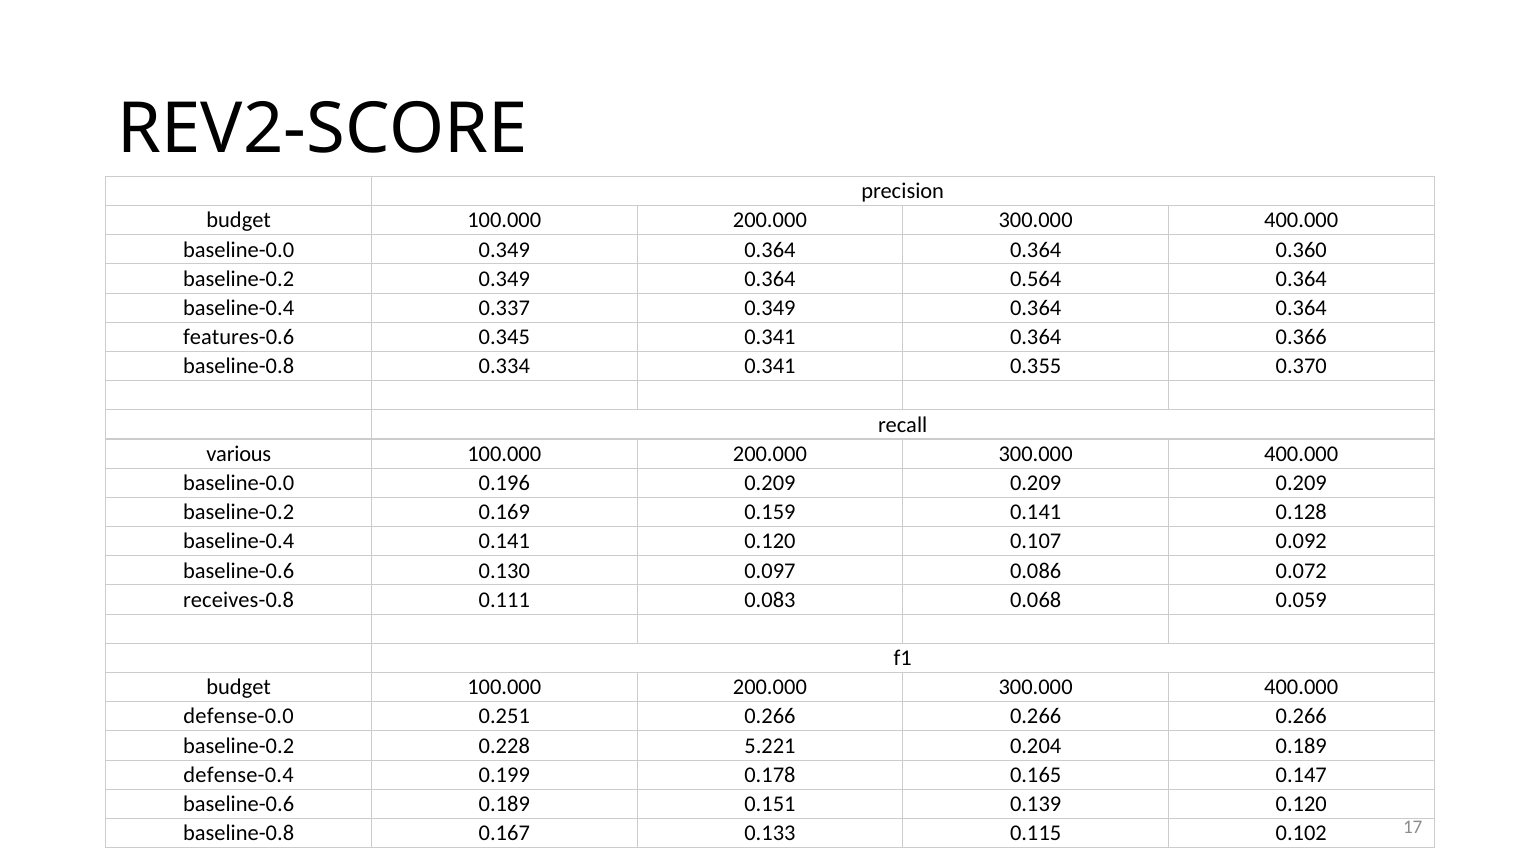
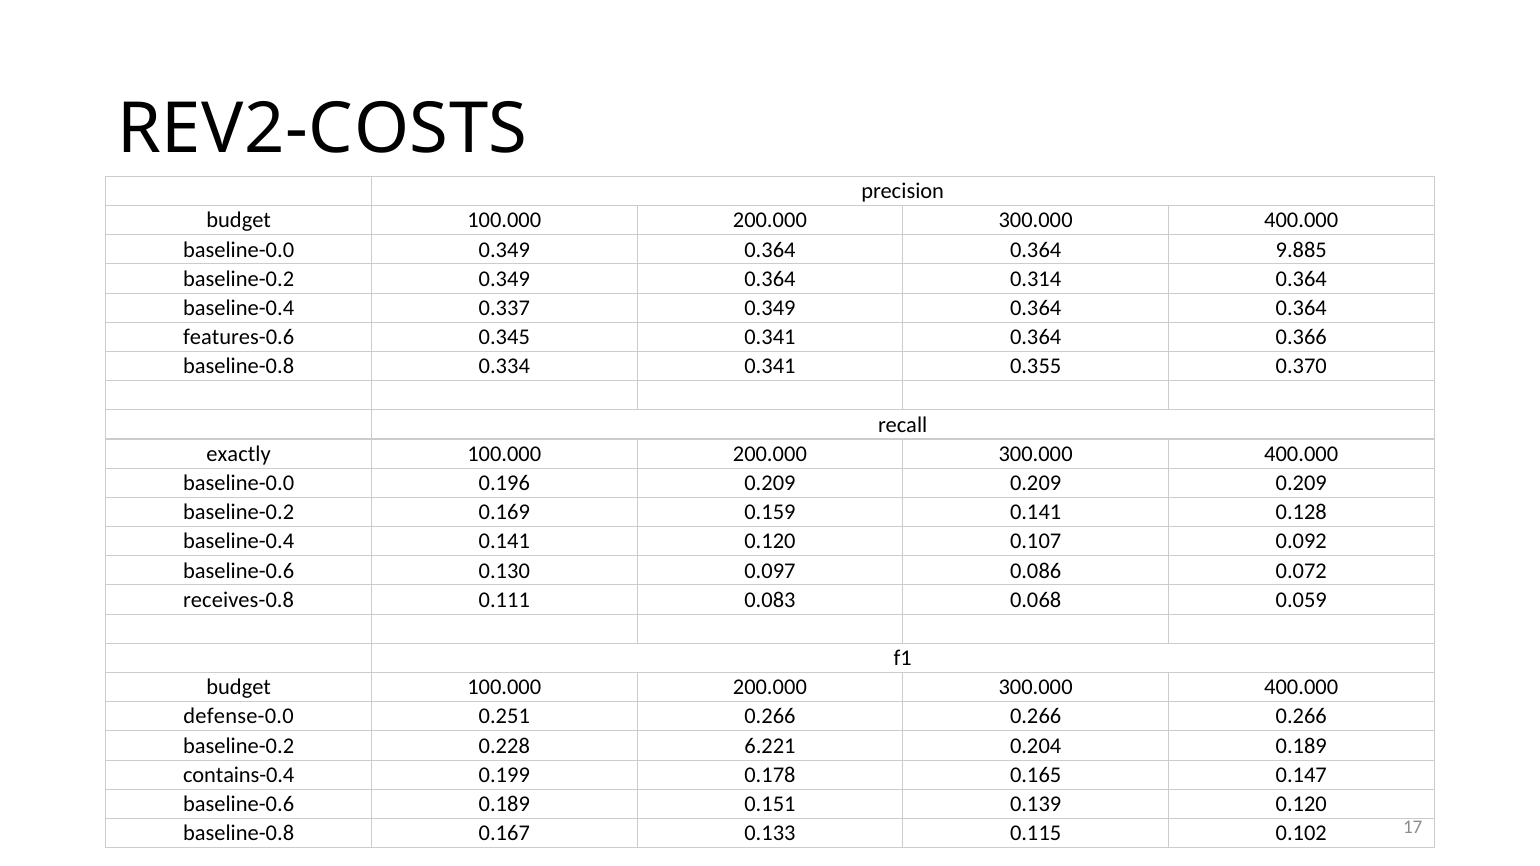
REV2-SCORE: REV2-SCORE -> REV2-COSTS (322, 129)
0.360: 0.360 -> 9.885 (1301, 250)
0.564: 0.564 -> 0.314 (1036, 279)
various: various -> exactly (239, 454)
5.221: 5.221 -> 6.221 (770, 746)
defense-0.4: defense-0.4 -> contains-0.4 (239, 775)
